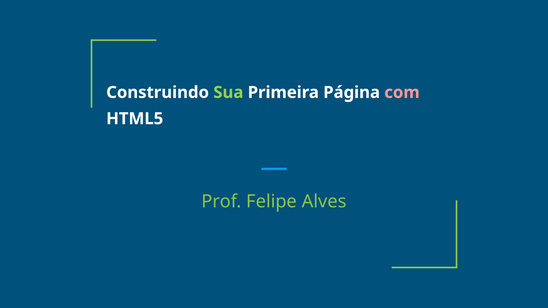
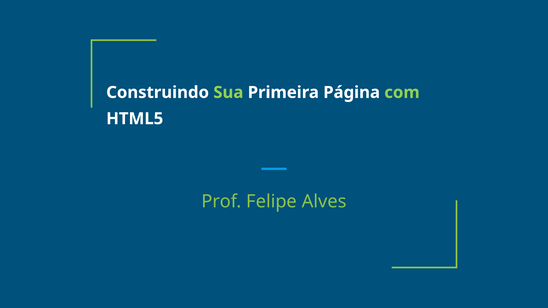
com colour: pink -> light green (402, 93)
